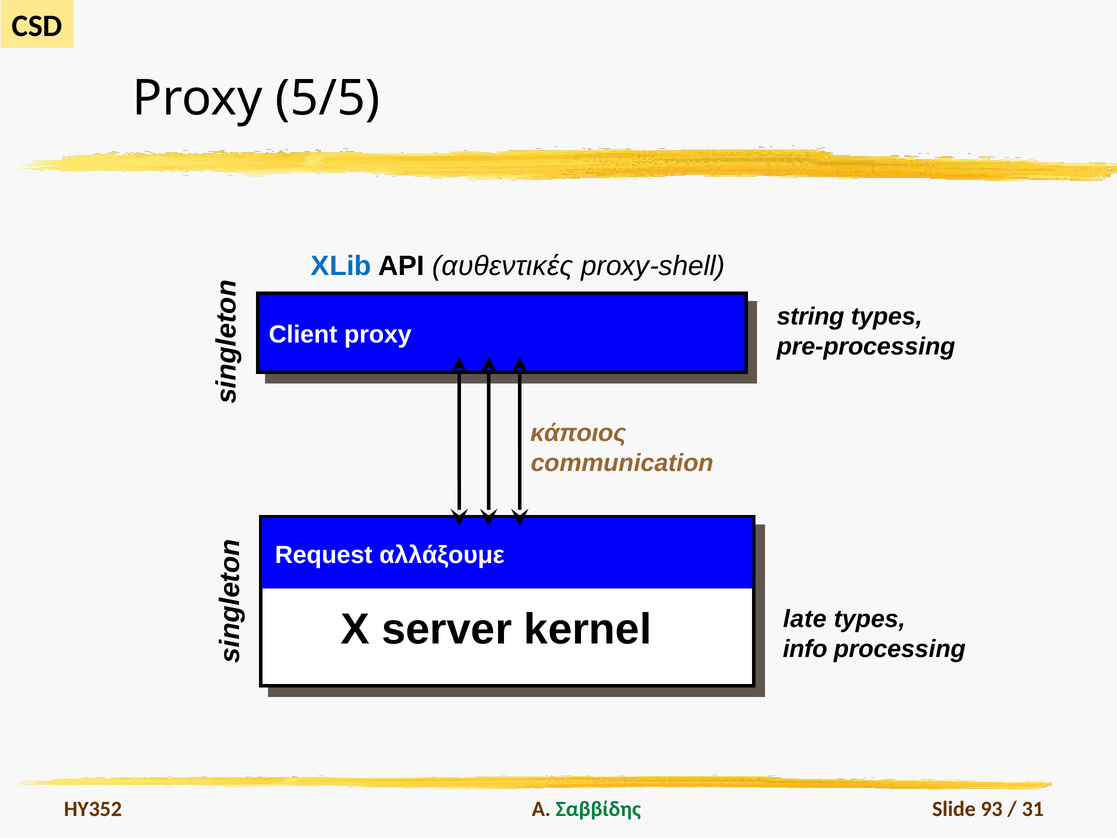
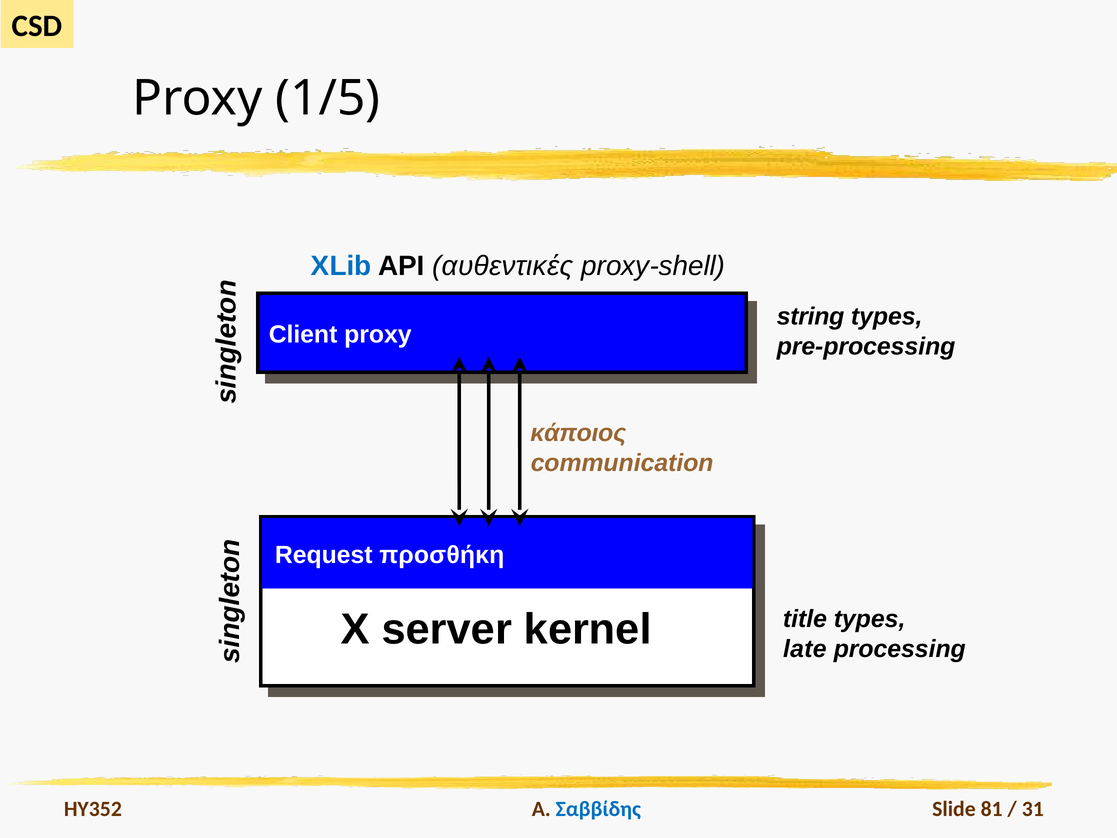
5/5: 5/5 -> 1/5 (328, 98)
αλλάξουμε: αλλάξουμε -> προσθήκη (442, 555)
late: late -> title (805, 619)
info: info -> late (805, 649)
Σαββίδης colour: green -> blue (598, 809)
93: 93 -> 81 (992, 809)
